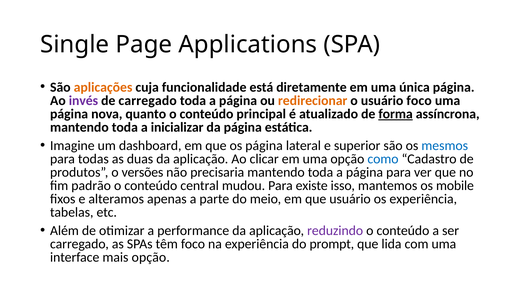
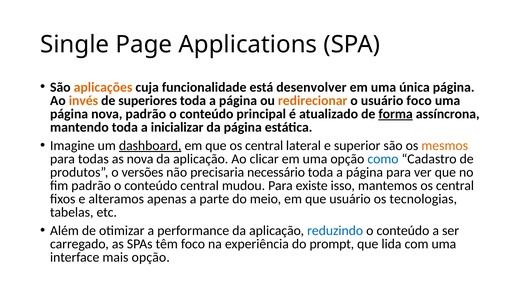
diretamente: diretamente -> desenvolver (311, 87)
invés colour: purple -> orange (83, 100)
de carregado: carregado -> superiores (148, 100)
nova quanto: quanto -> padrão (146, 114)
dashboard underline: none -> present (150, 145)
que os página: página -> central (264, 145)
mesmos colour: blue -> orange (445, 145)
as duas: duas -> nova (140, 159)
precisaria mantendo: mantendo -> necessário (276, 172)
mantemos os mobile: mobile -> central (455, 185)
os experiência: experiência -> tecnologias (423, 199)
reduzindo colour: purple -> blue (335, 230)
